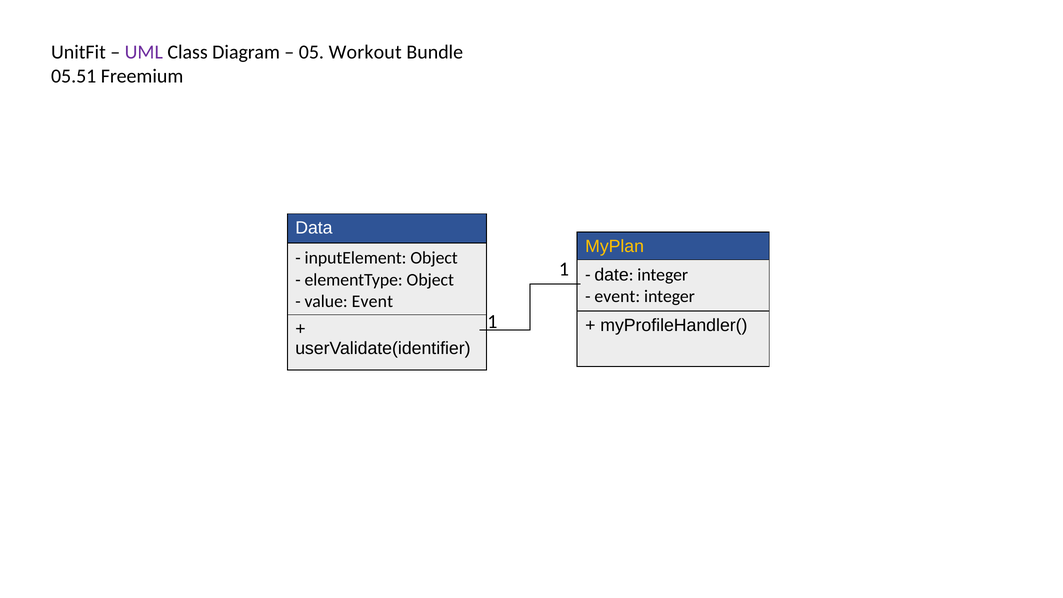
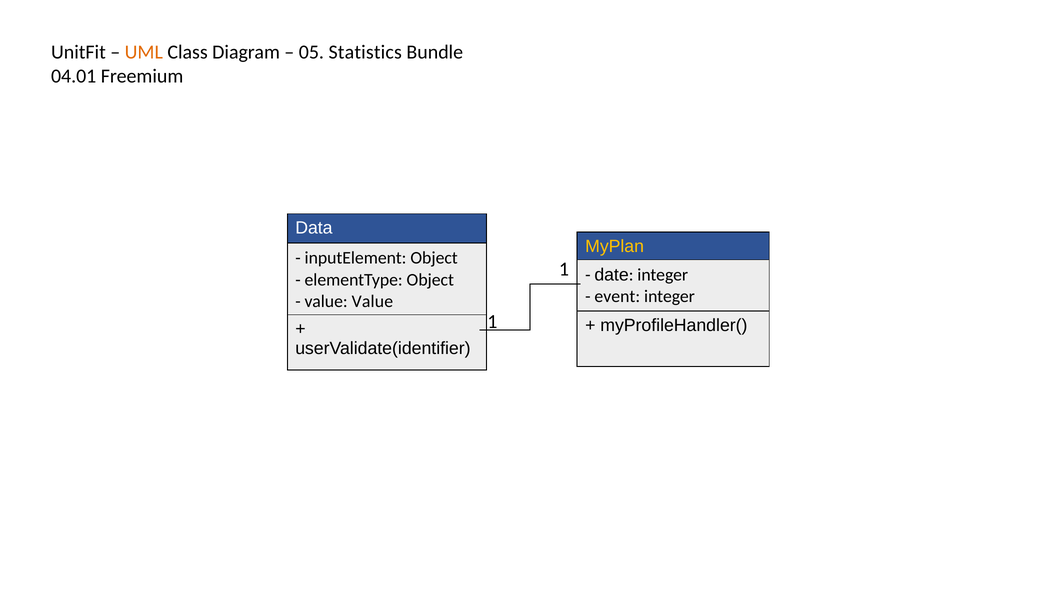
UML colour: purple -> orange (144, 52)
Workout: Workout -> Statistics (365, 52)
05.51: 05.51 -> 04.01 (74, 76)
value Event: Event -> Value (372, 301)
